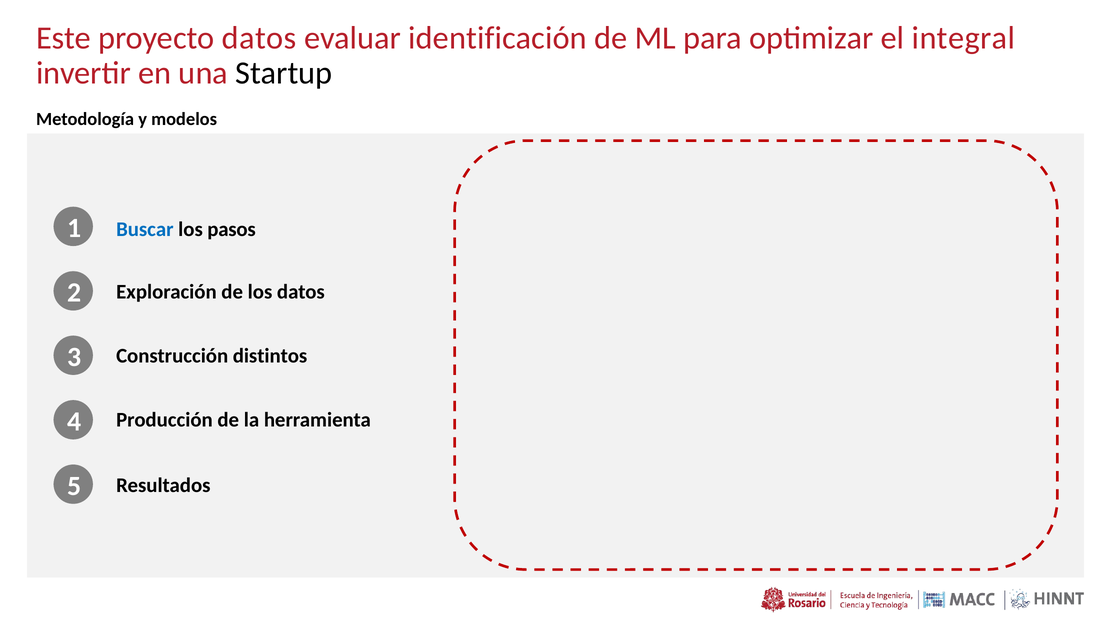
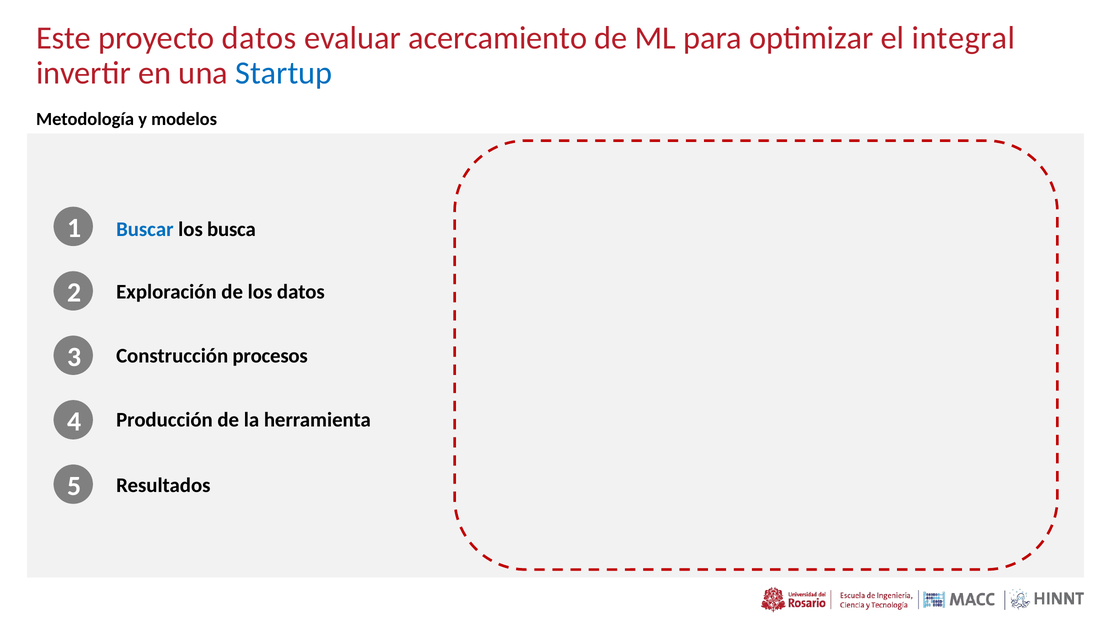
identificación: identificación -> acercamiento (498, 38)
Startup colour: black -> blue (284, 73)
pasos: pasos -> busca (231, 229)
distintos: distintos -> procesos (270, 356)
